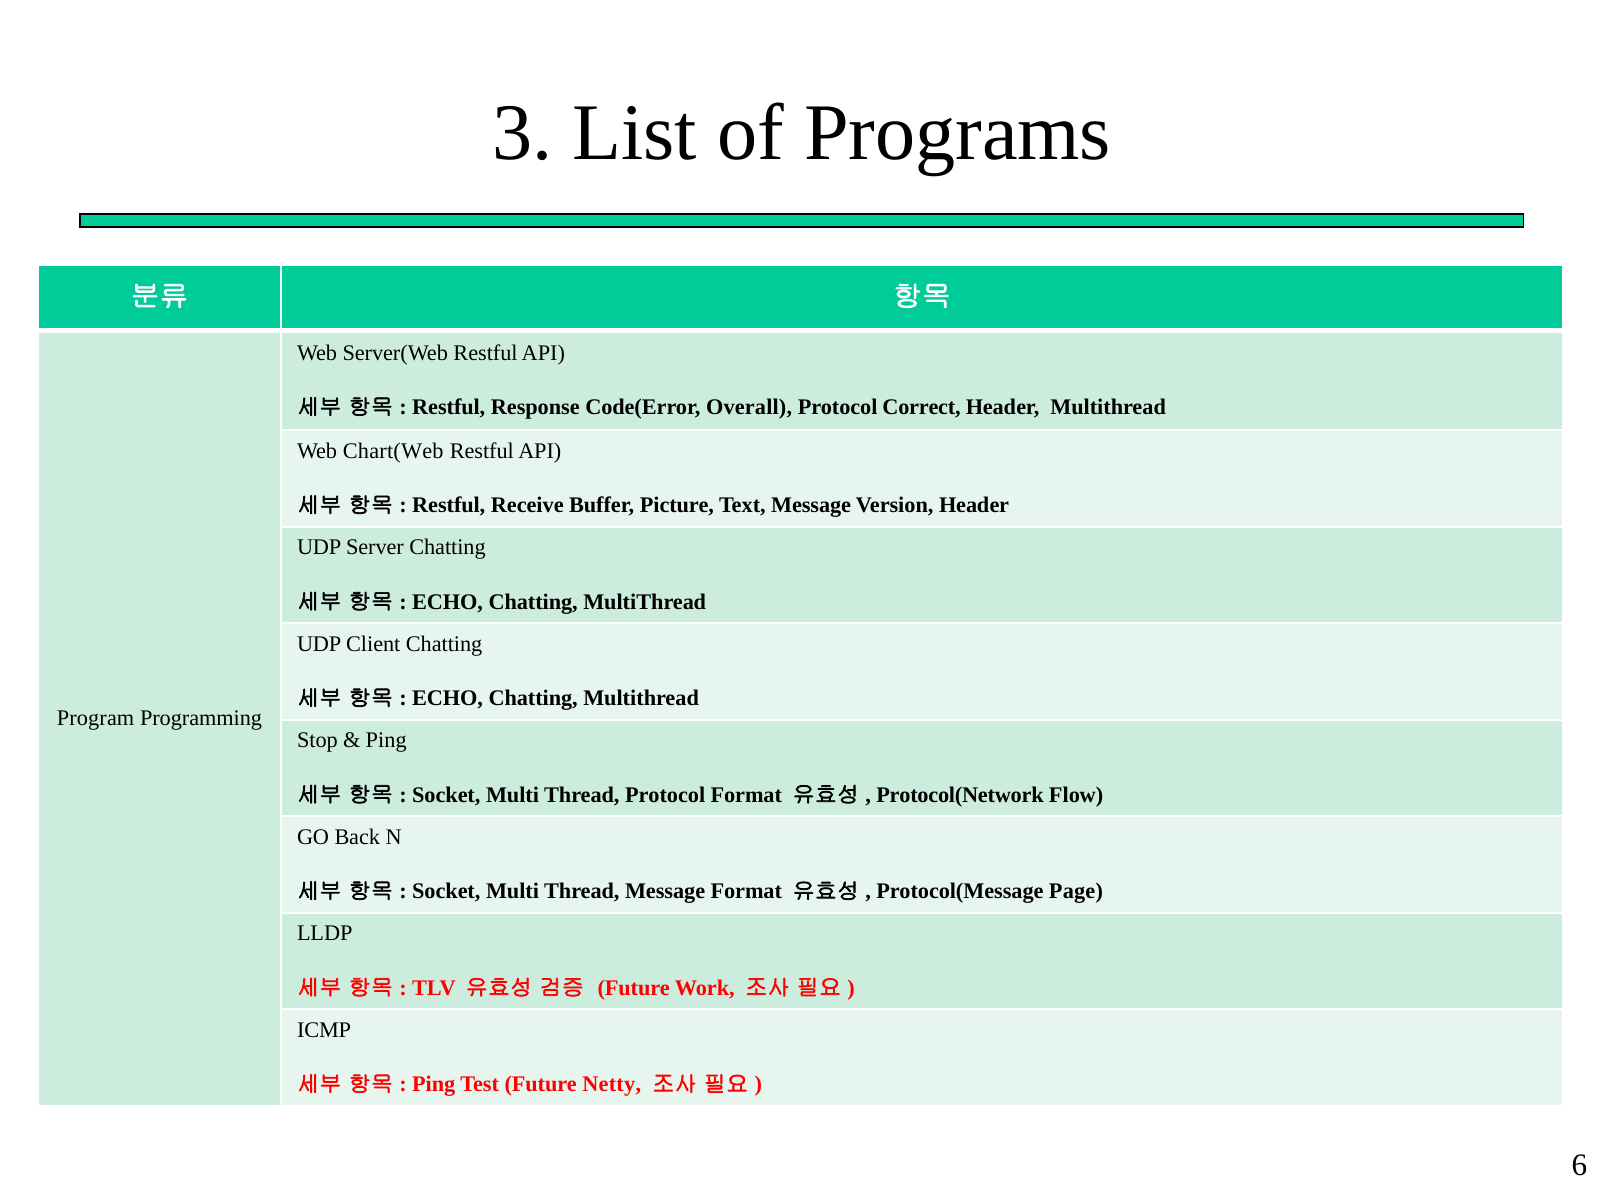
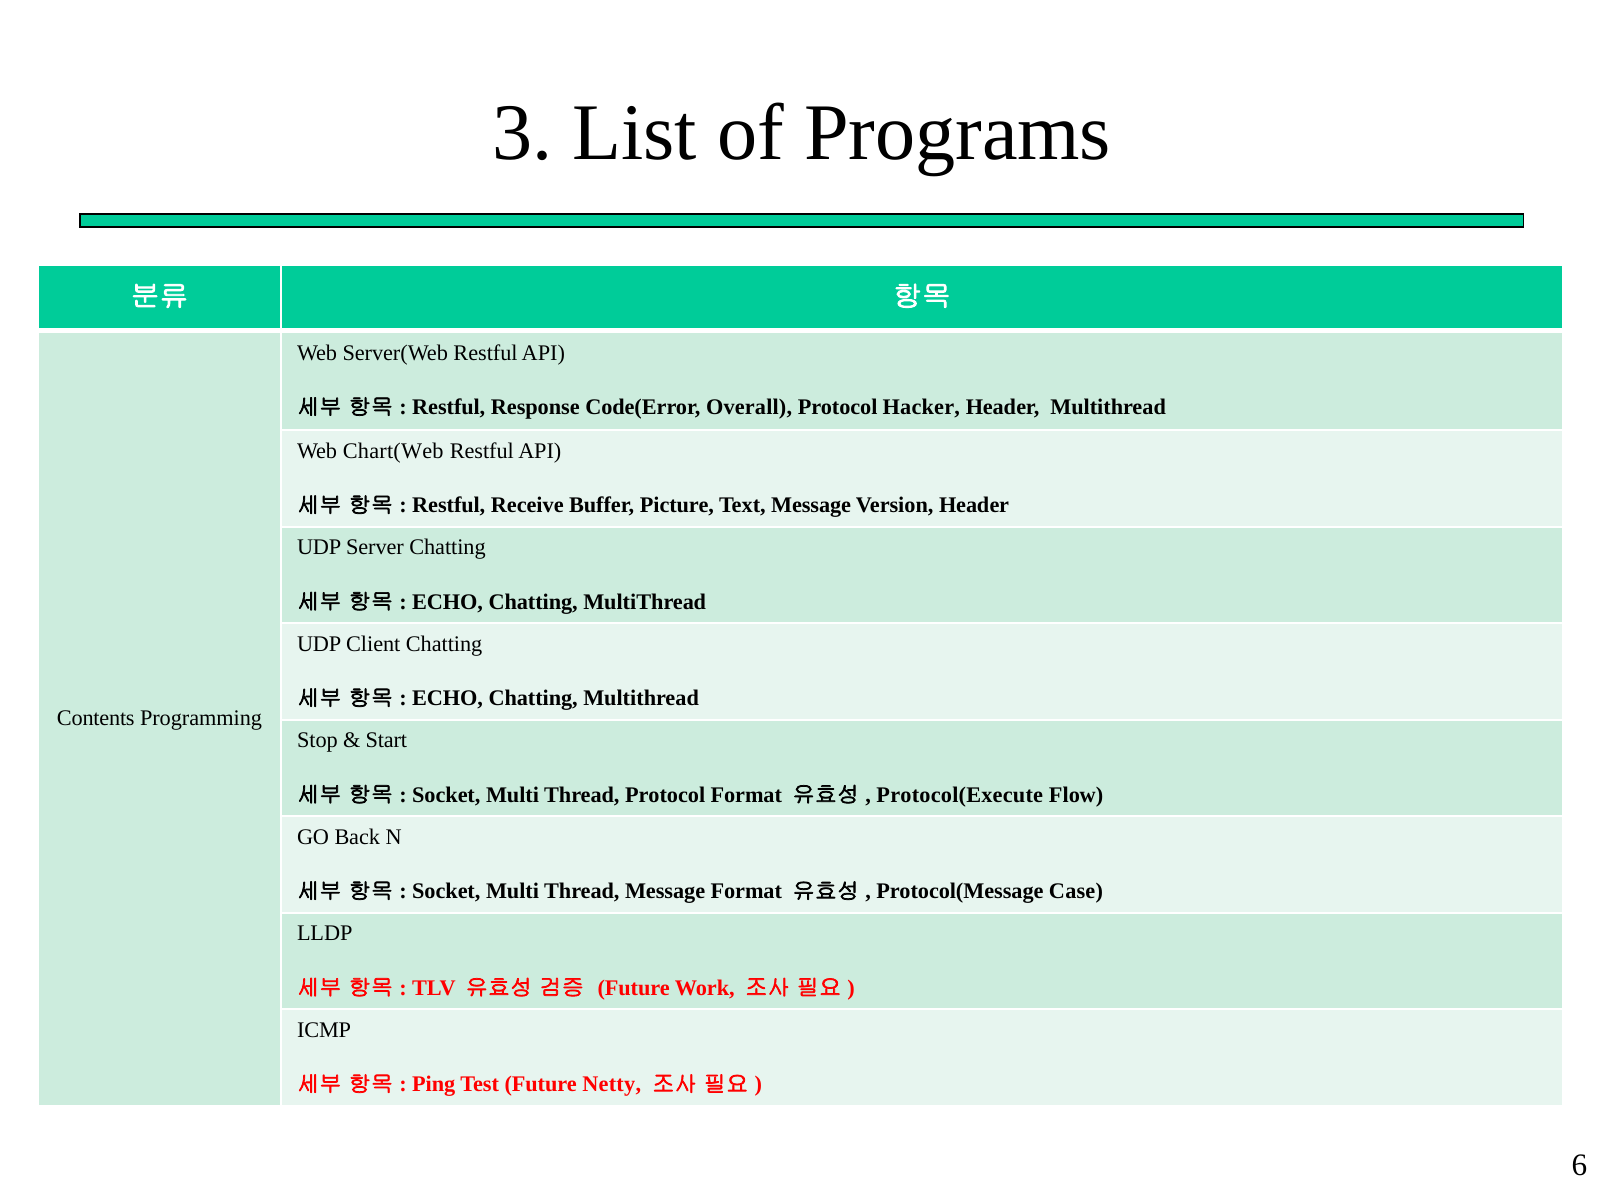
Correct: Correct -> Hacker (921, 407)
Program: Program -> Contents (96, 718)
Ping: Ping -> Start (386, 740)
Protocol(Network: Protocol(Network -> Protocol(Execute (960, 795)
Page: Page -> Case (1076, 891)
